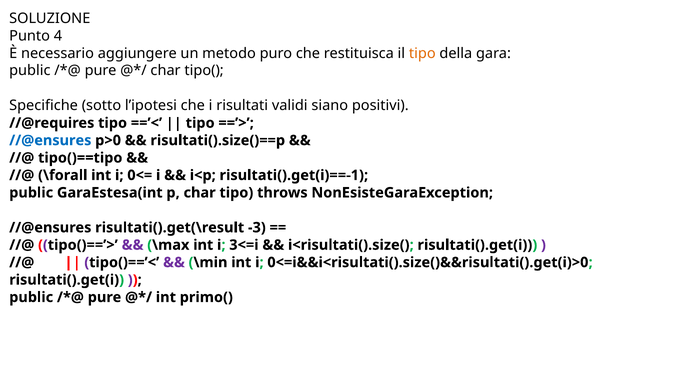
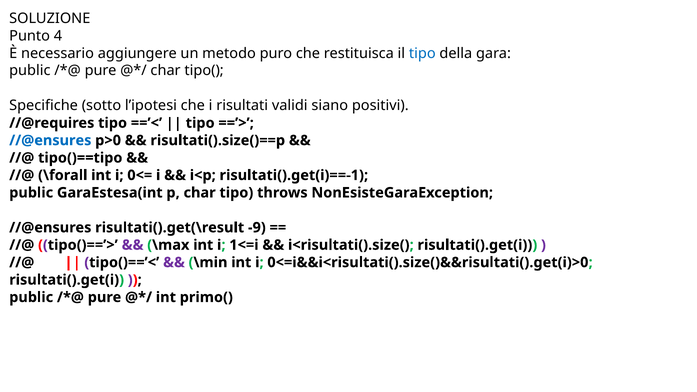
tipo colour: orange -> blue (422, 53)
-3: -3 -> -9 (257, 228)
3<=i: 3<=i -> 1<=i (244, 245)
